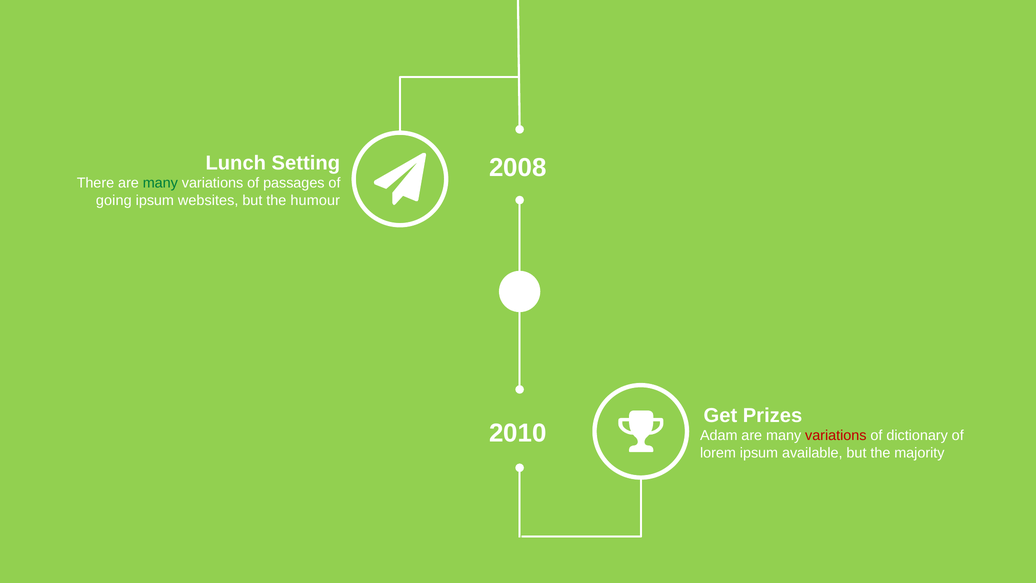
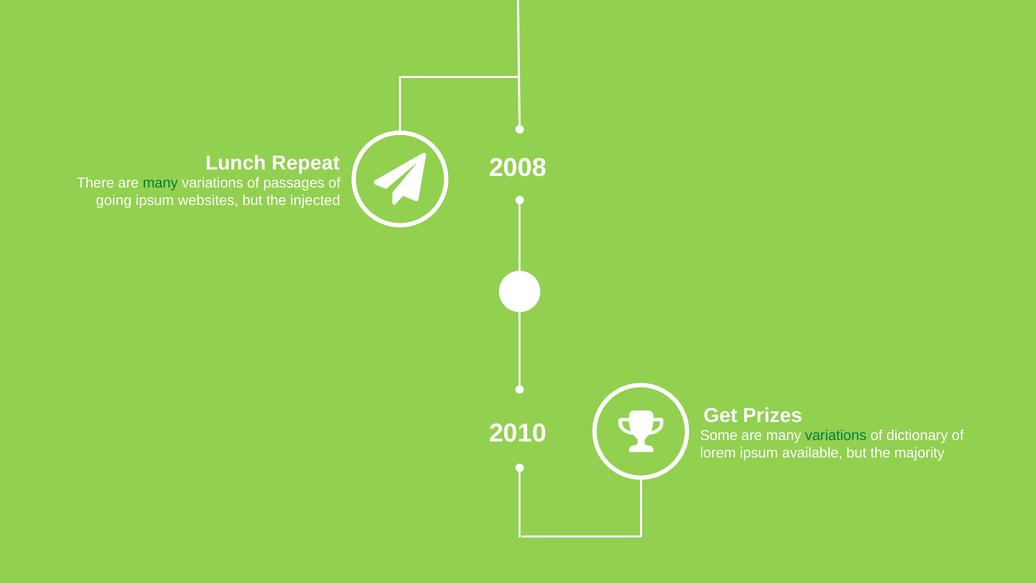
Setting: Setting -> Repeat (306, 163)
humour: humour -> injected (315, 200)
Adam: Adam -> Some (719, 435)
variations colour: red -> green (836, 435)
